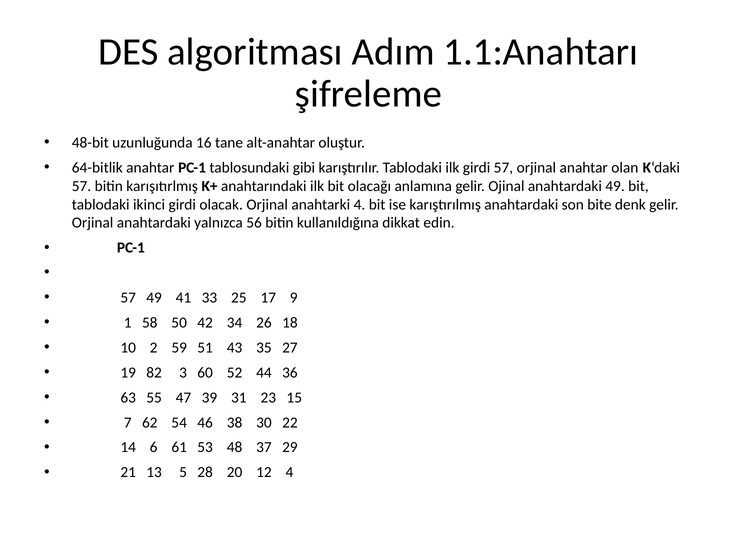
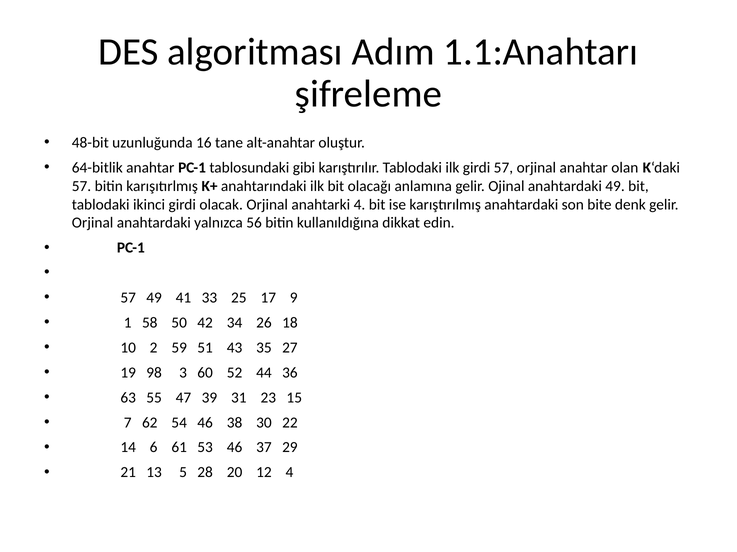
82: 82 -> 98 (154, 373)
53 48: 48 -> 46 (235, 448)
